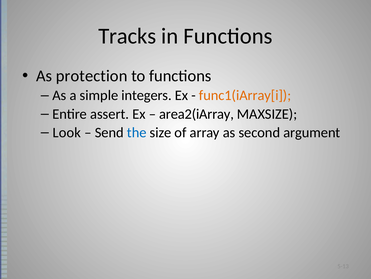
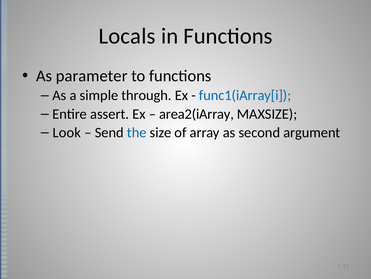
Tracks: Tracks -> Locals (127, 36)
protection: protection -> parameter (92, 76)
integers: integers -> through (147, 95)
func1(iArray[i colour: orange -> blue (245, 95)
